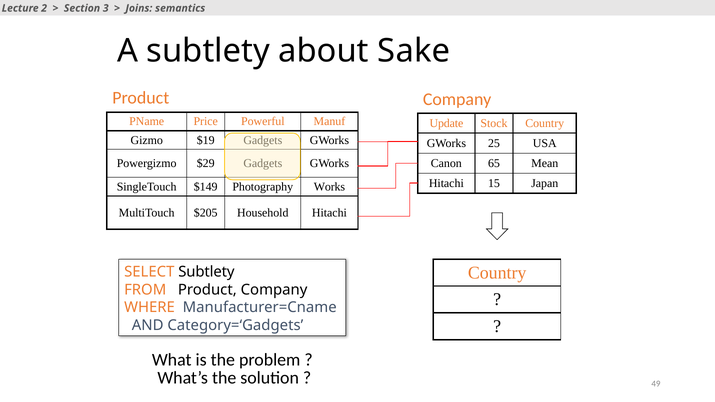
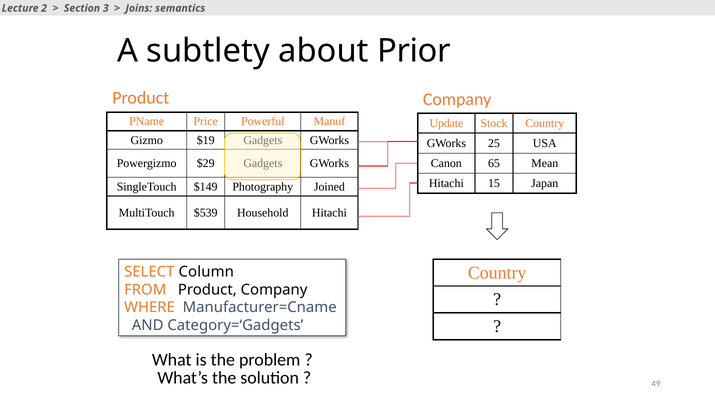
Sake: Sake -> Prior (414, 51)
Works: Works -> Joined (329, 187)
$205: $205 -> $539 (206, 213)
SELECT Subtlety: Subtlety -> Column (206, 272)
